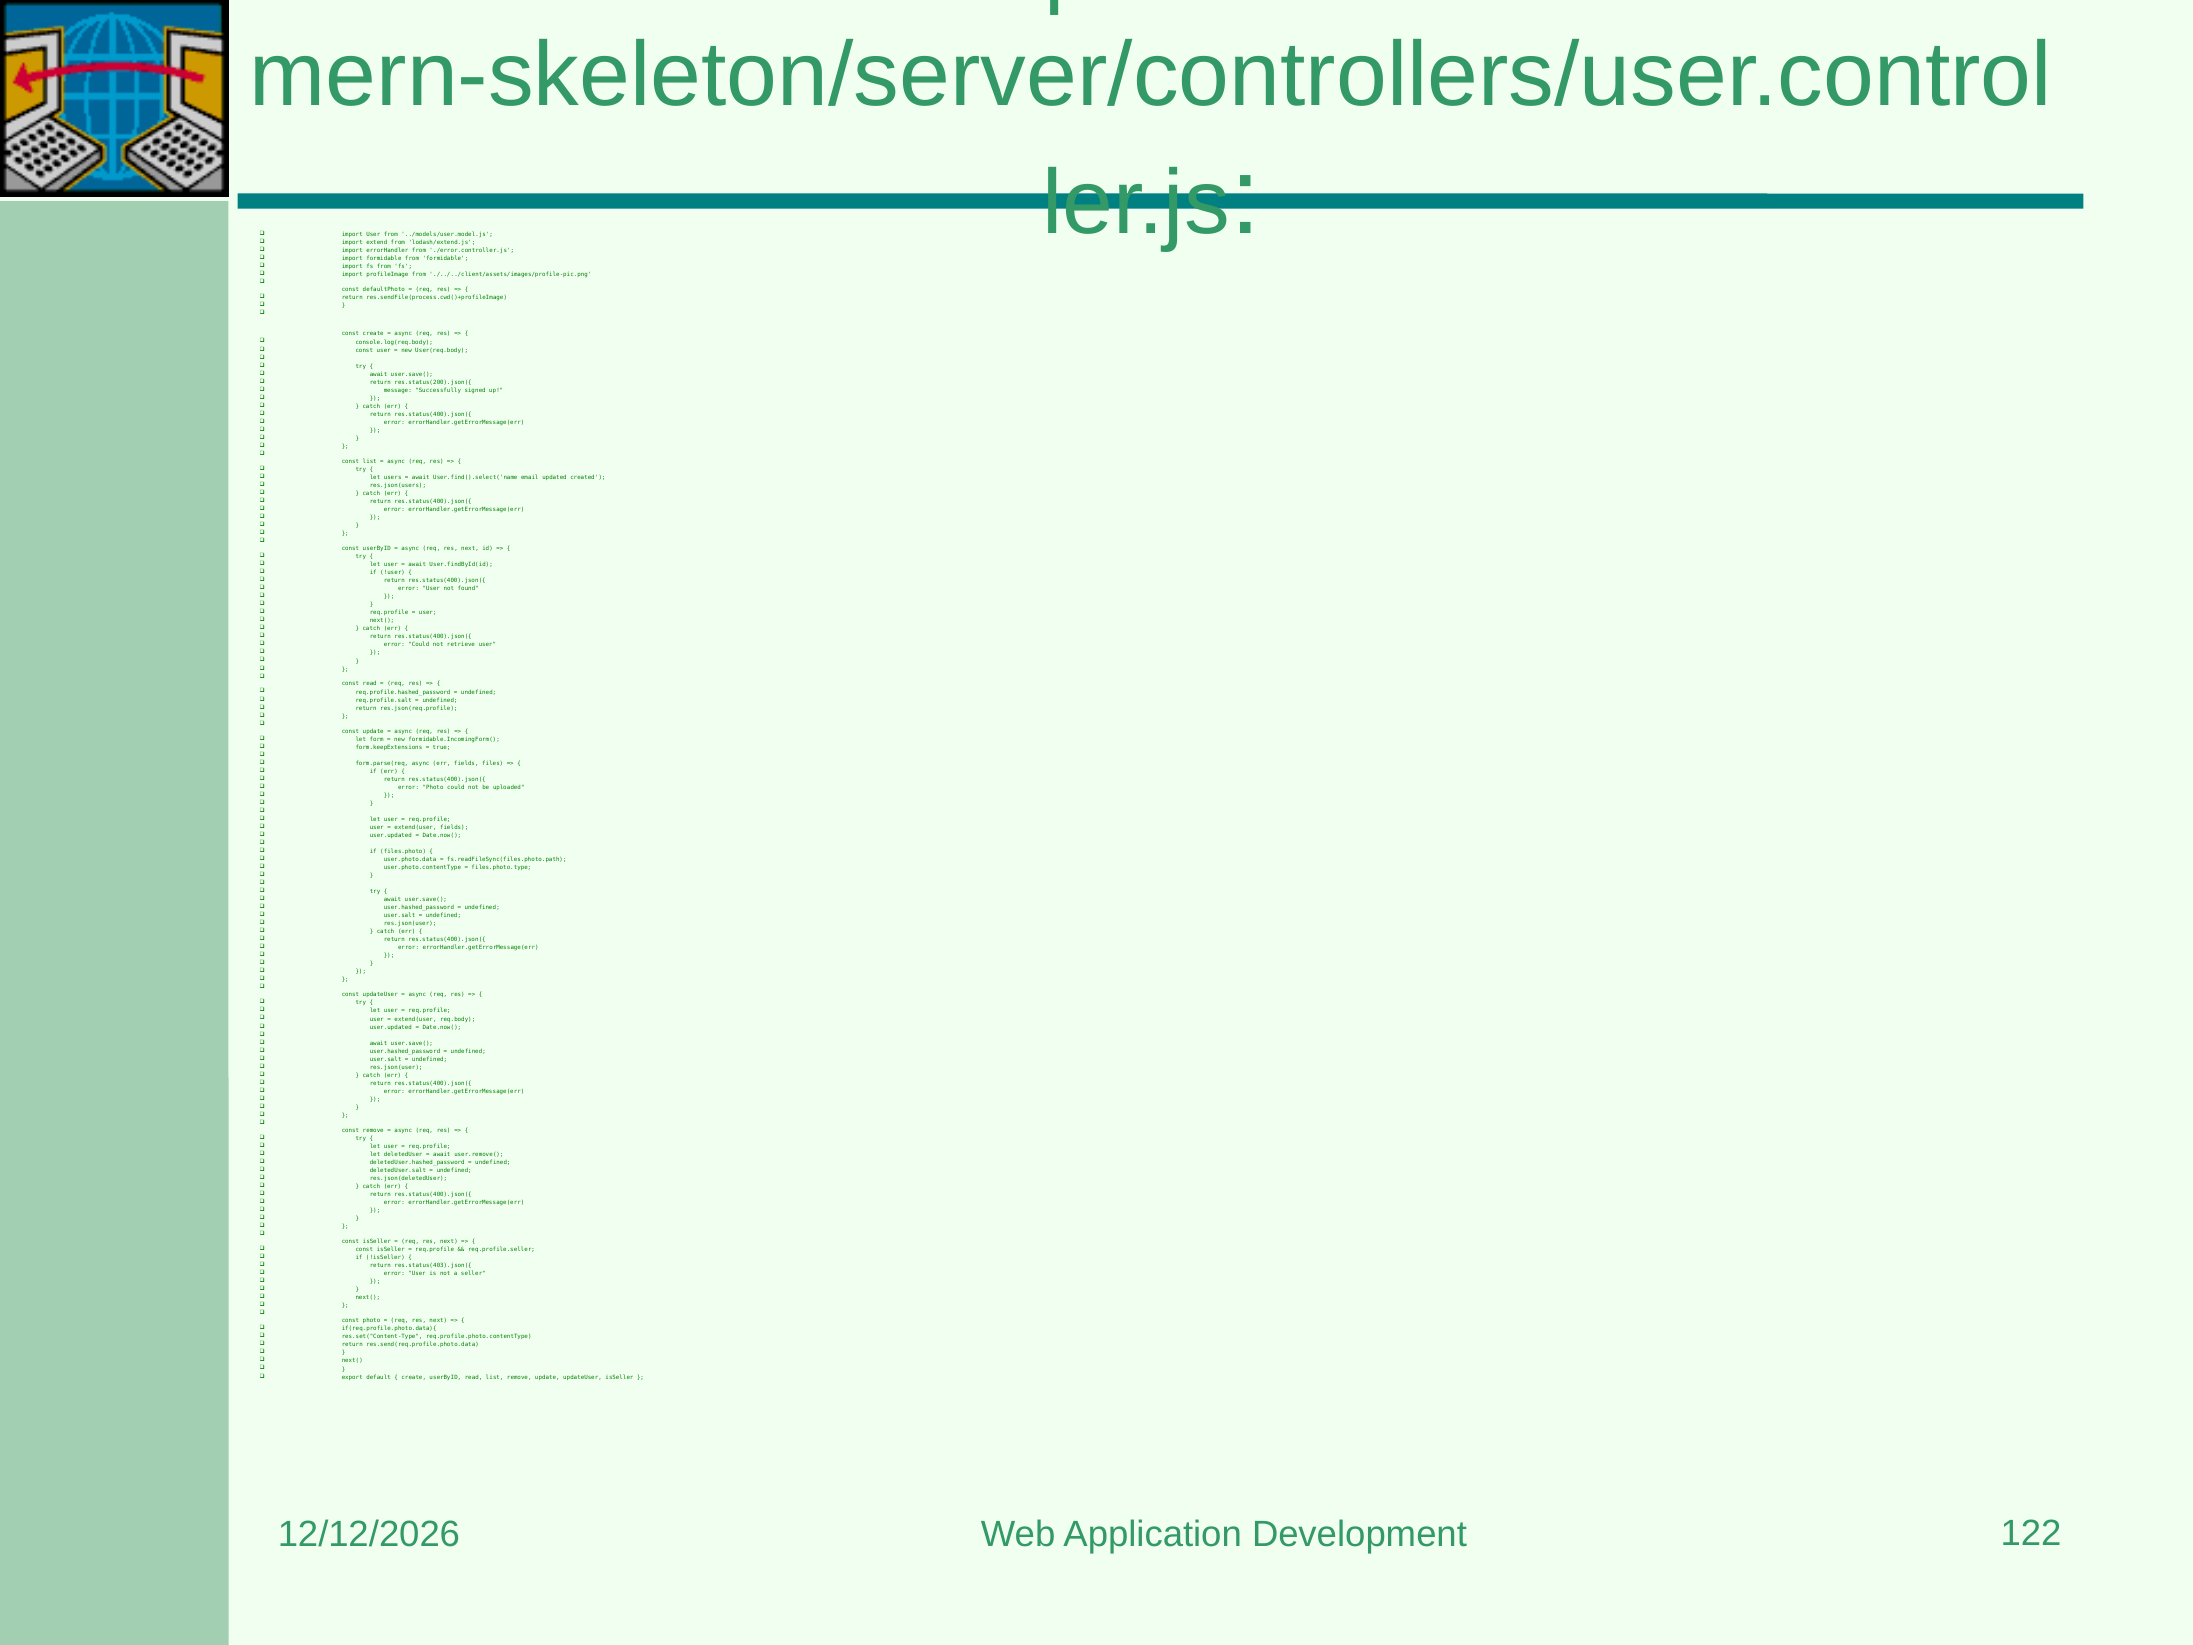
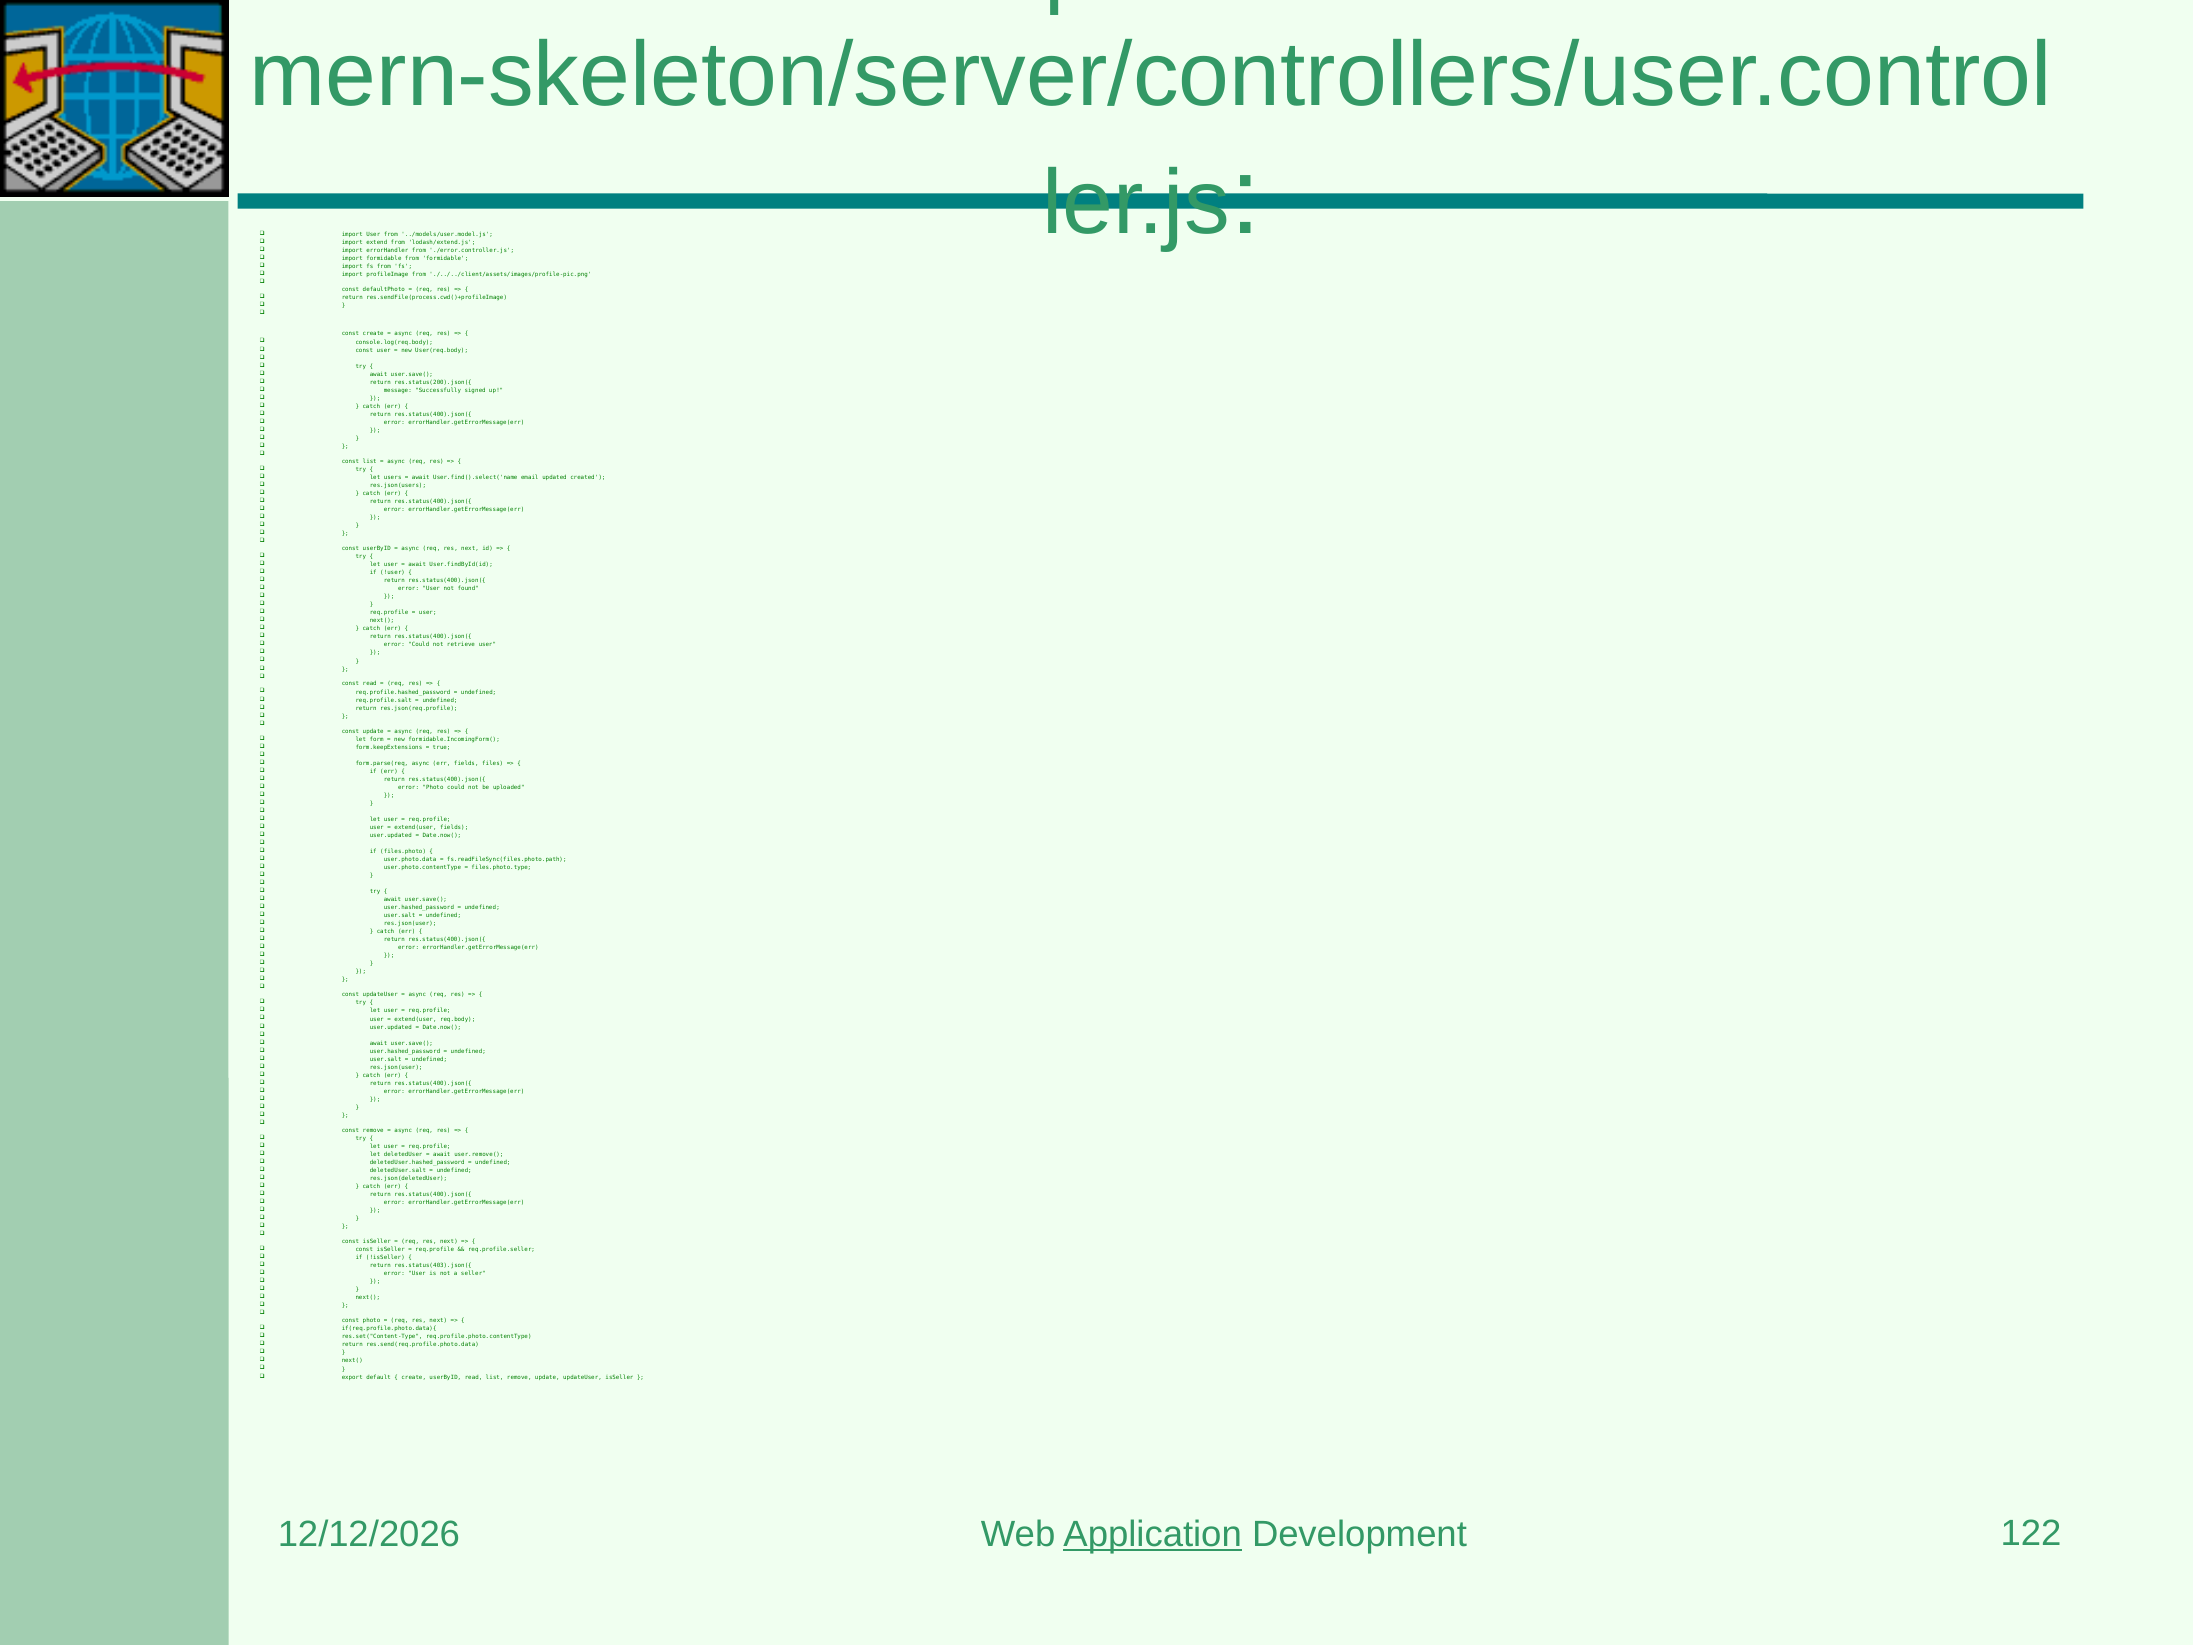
Application underline: none -> present (1153, 1534)
